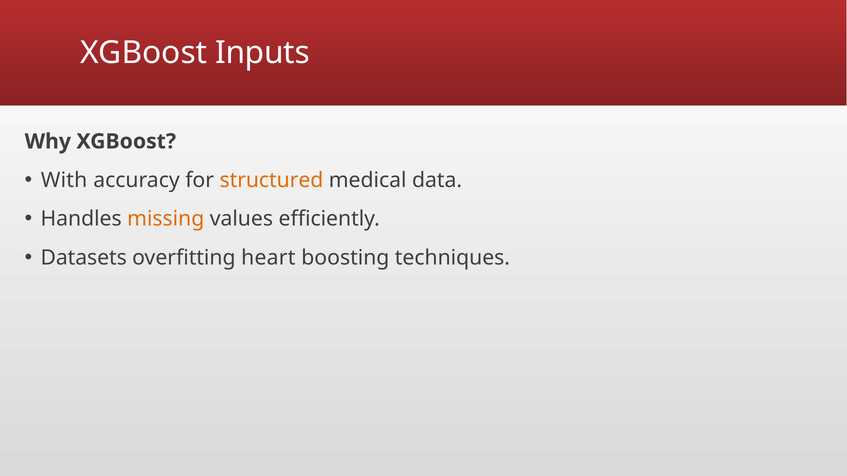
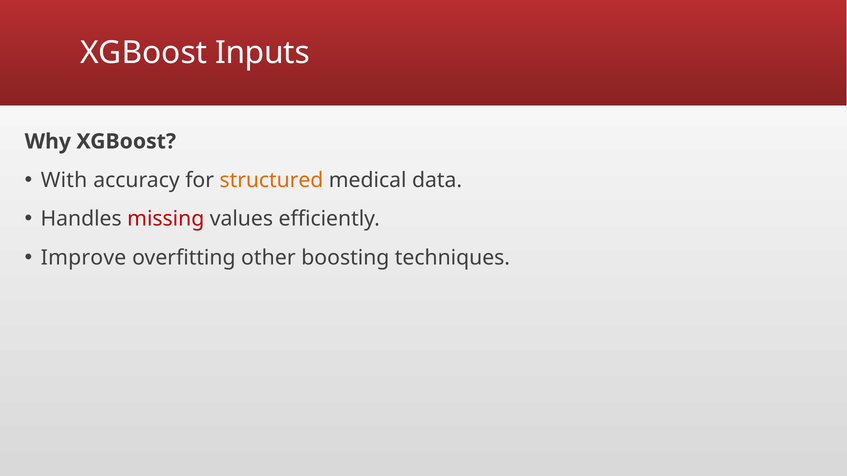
missing colour: orange -> red (166, 219)
Datasets: Datasets -> Improve (84, 258)
heart: heart -> other (268, 258)
